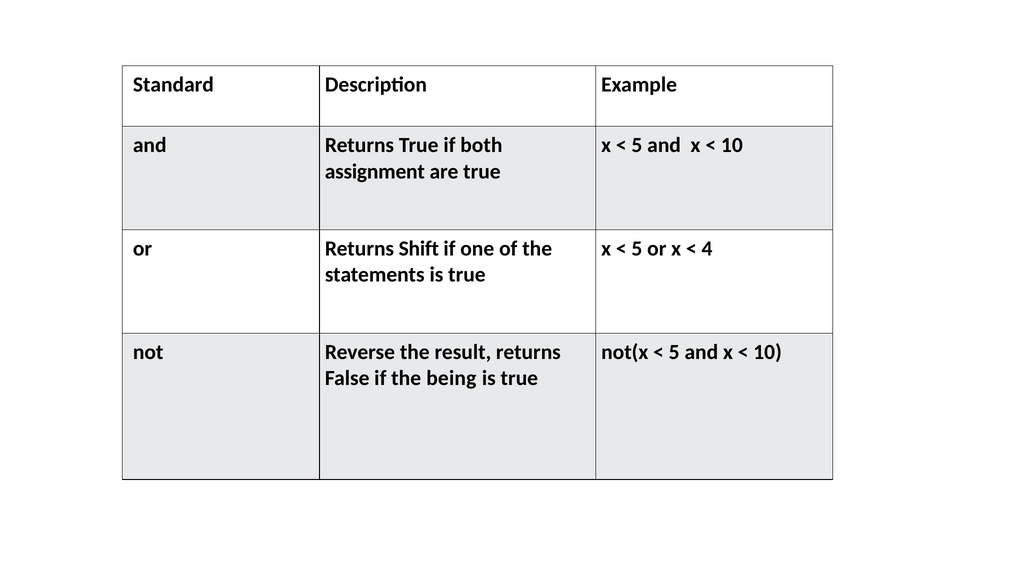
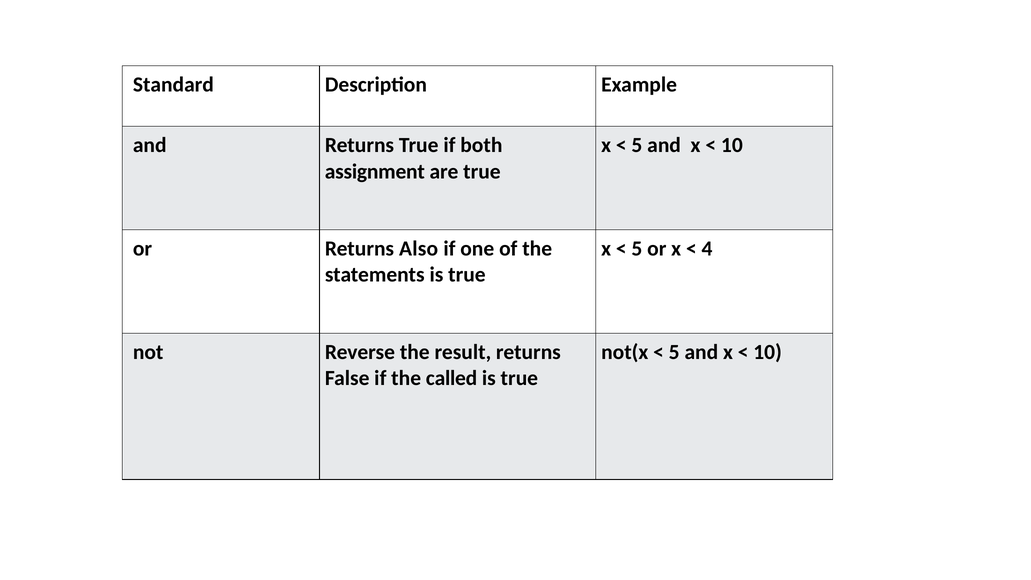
Shift: Shift -> Also (419, 249)
being: being -> called (452, 378)
